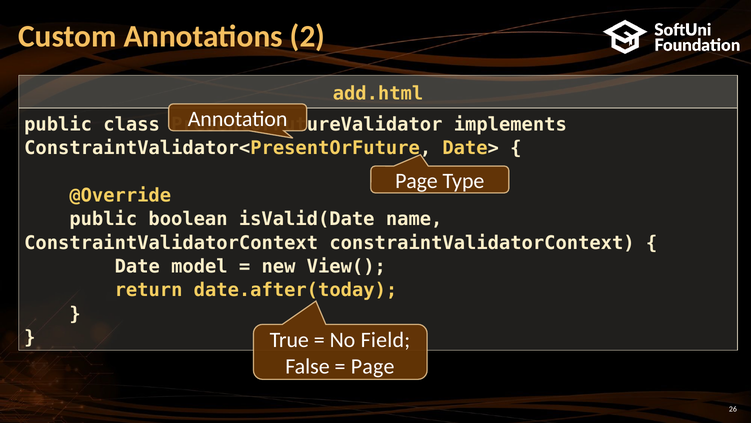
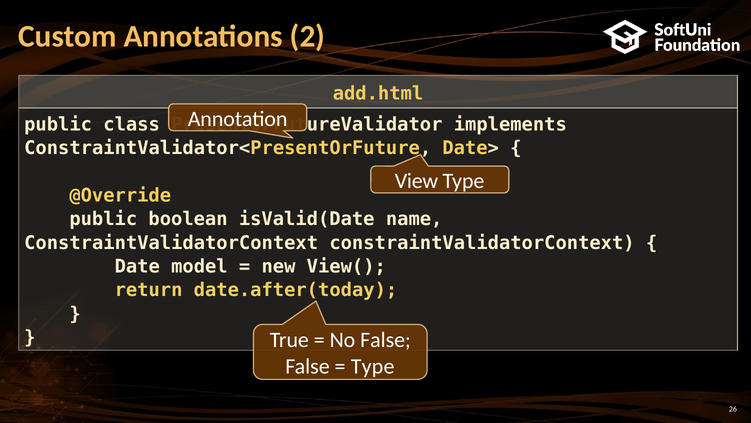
Page: Page -> View (416, 181)
No Field: Field -> False (386, 340)
Page: Page -> Type (373, 366)
